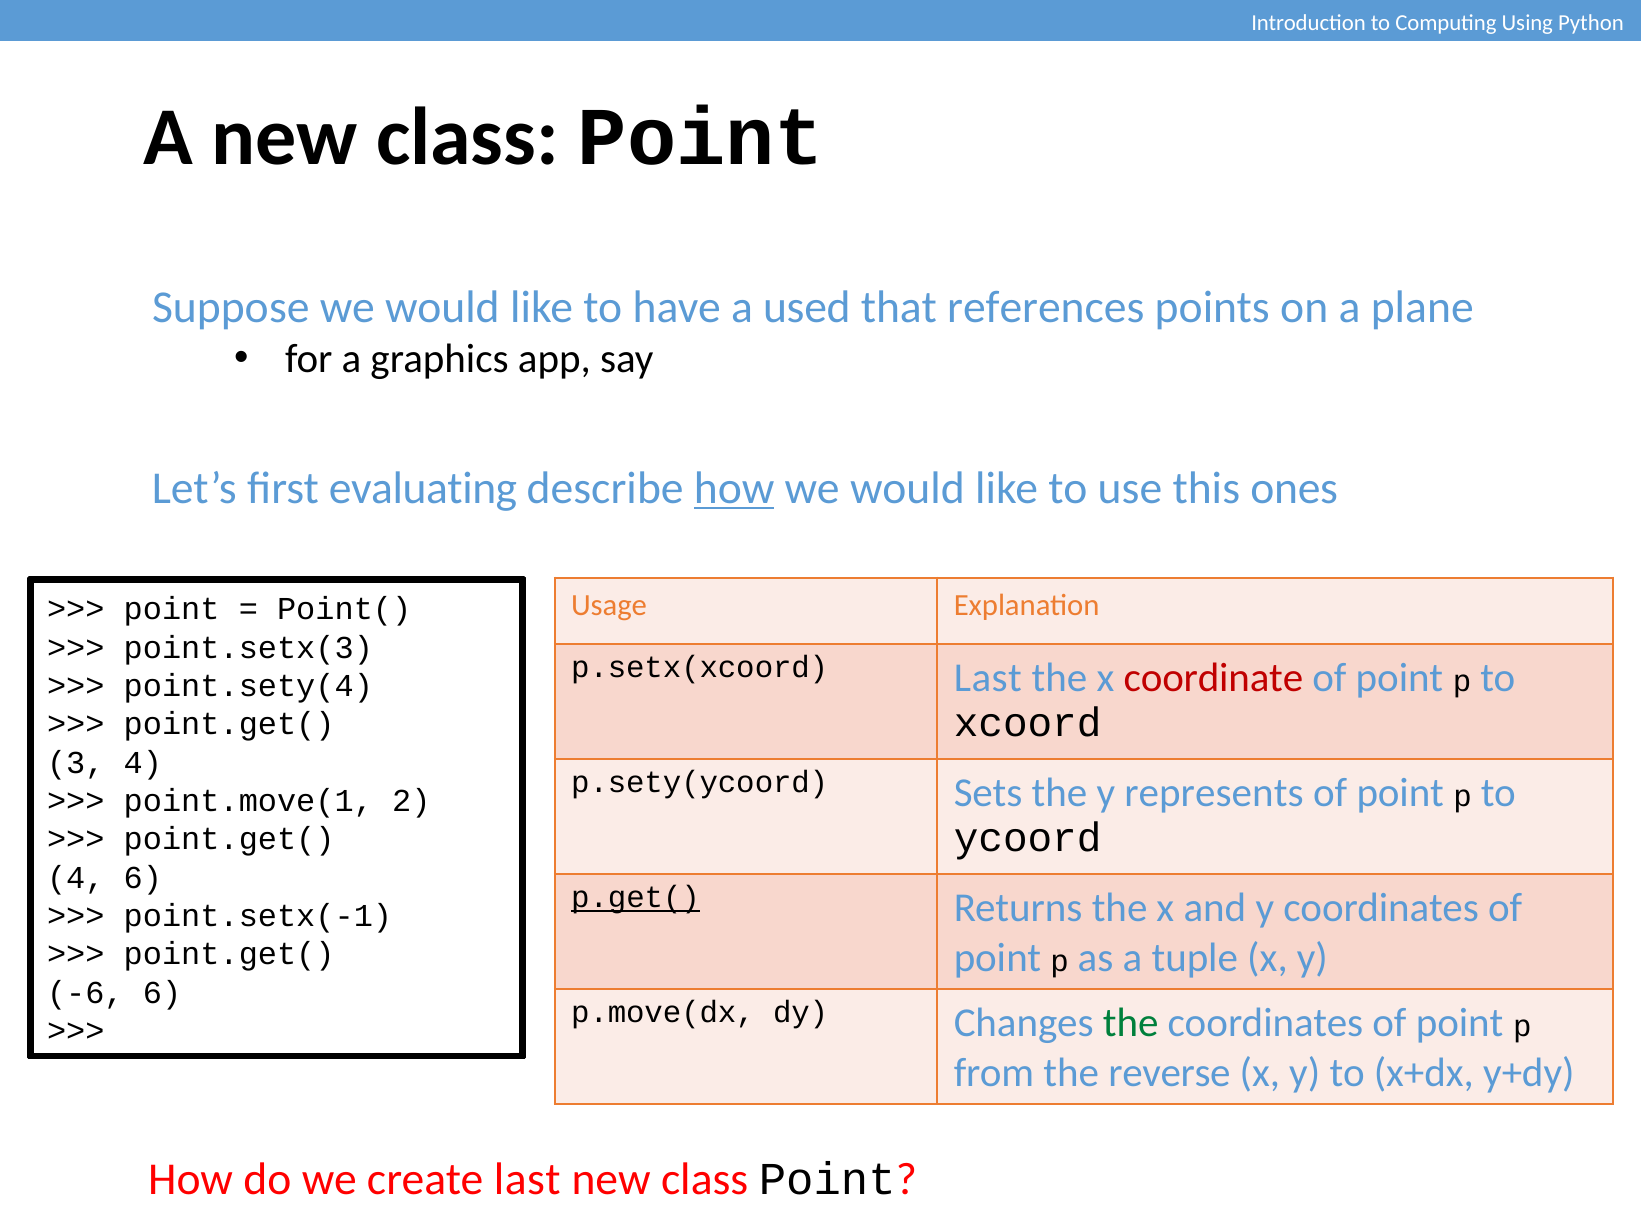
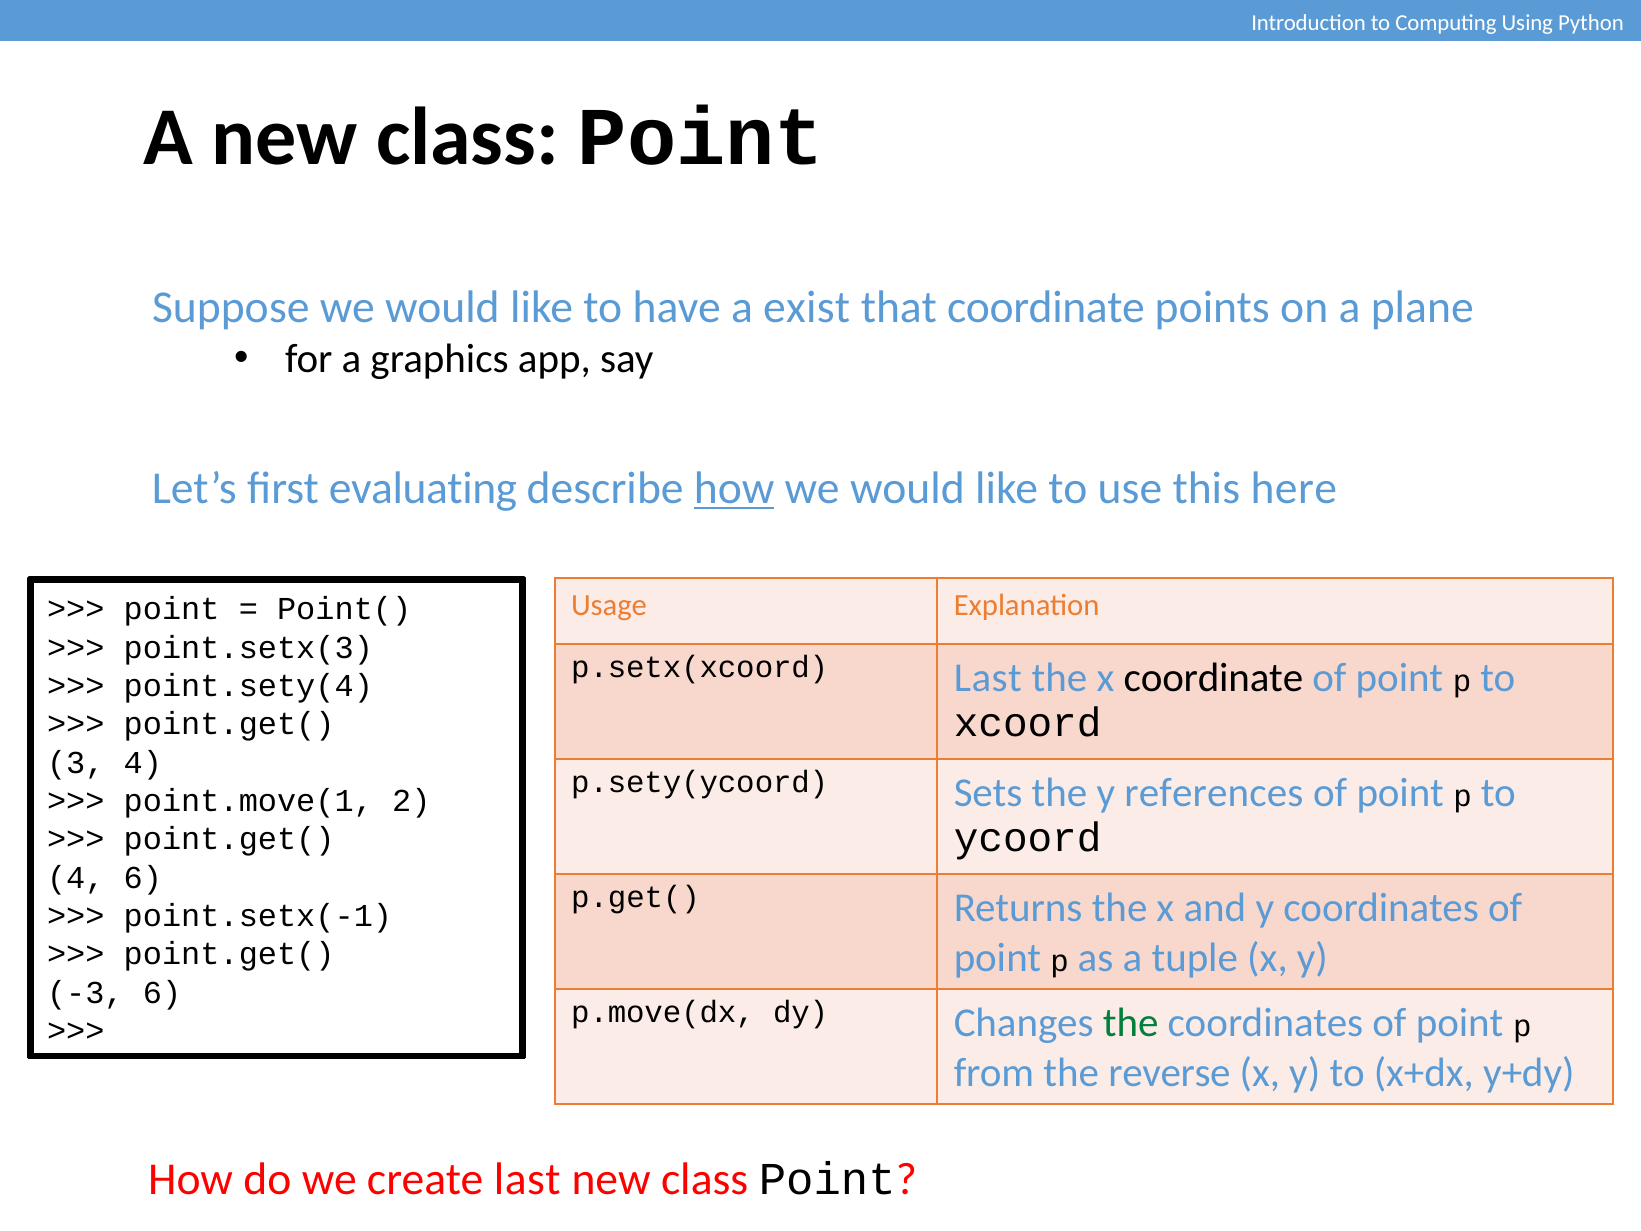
used: used -> exist (807, 308)
that references: references -> coordinate (1046, 308)
ones: ones -> here (1294, 488)
coordinate colour: red -> black (1213, 678)
represents: represents -> references (1214, 793)
p.get( underline: present -> none (636, 898)
-6: -6 -> -3 (85, 992)
